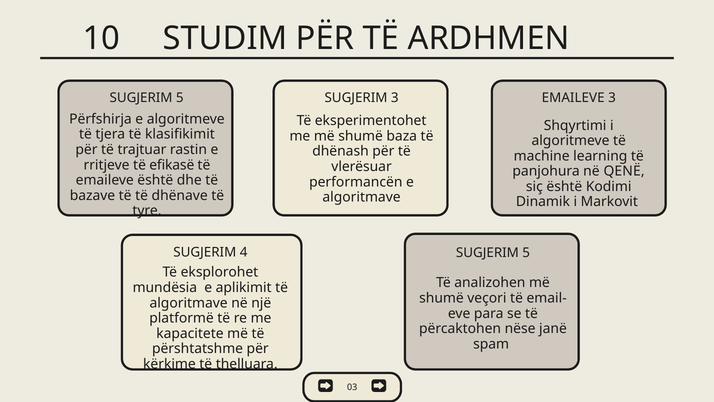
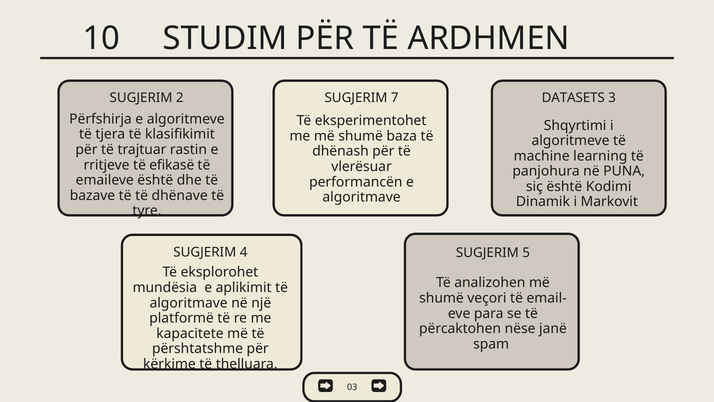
EMAILEVE: EMAILEVE -> DATASETS (573, 98)
5: 5 -> 2 (180, 98)
SUGJERIM 3: 3 -> 7 (395, 98)
QENË: QENË -> PUNA (624, 171)
